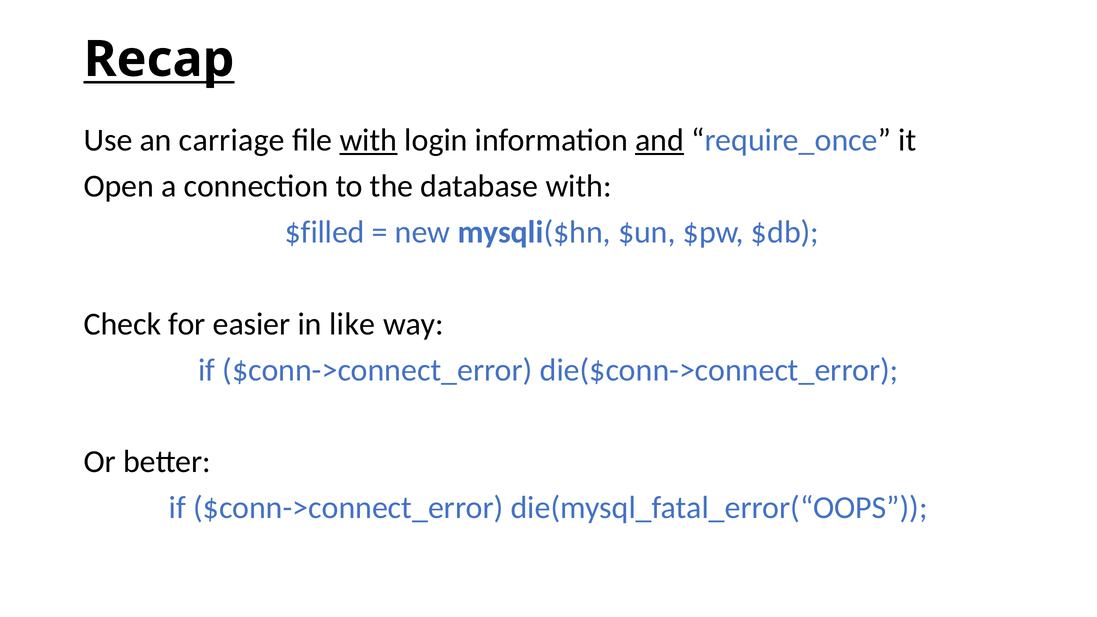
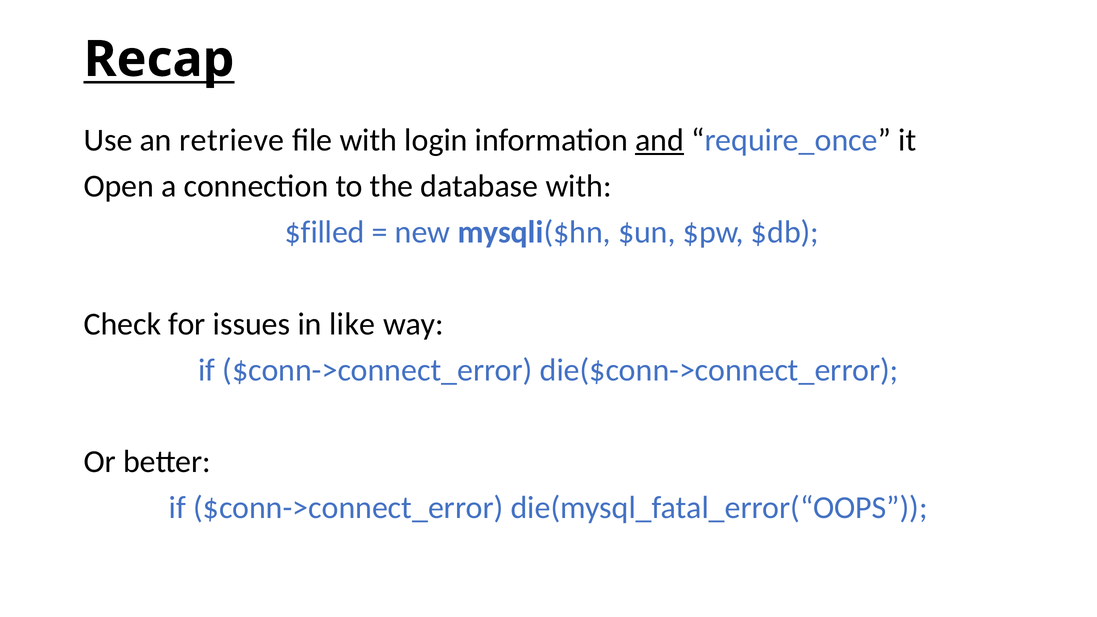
carriage: carriage -> retrieve (232, 140)
with underline: present -> none (368, 140)
easier: easier -> issues (252, 324)
